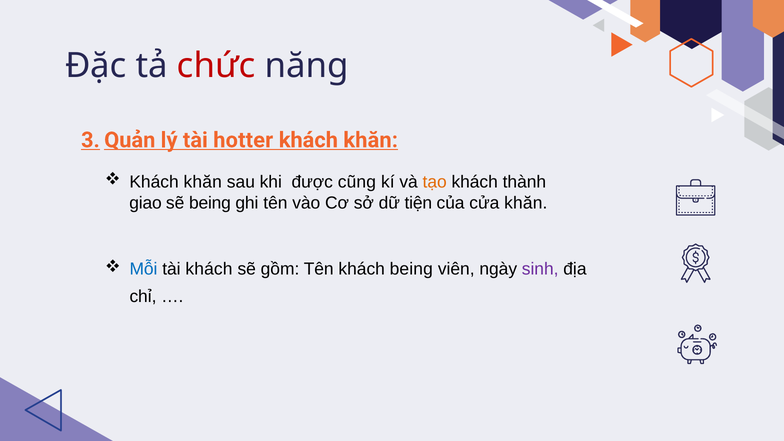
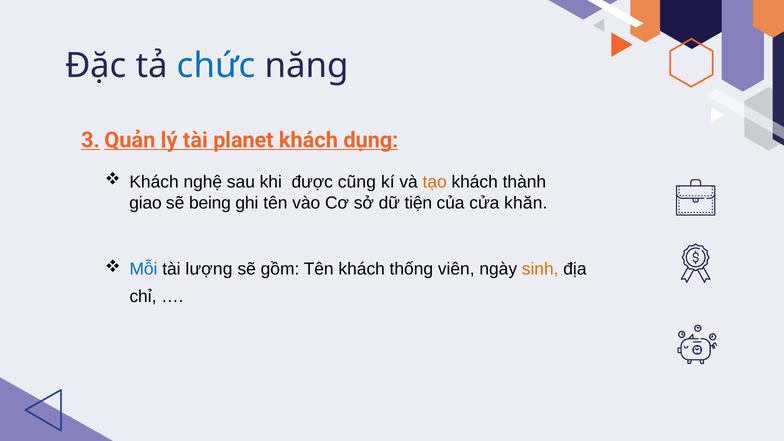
chức colour: red -> blue (216, 66)
hotter: hotter -> planet (243, 140)
khăn: khăn -> dụng (371, 140)
khăn: khăn -> nghệ (203, 182)
tài khách: khách -> lượng (209, 269)
khách being: being -> thống (411, 269)
sinh colour: purple -> orange (540, 269)
